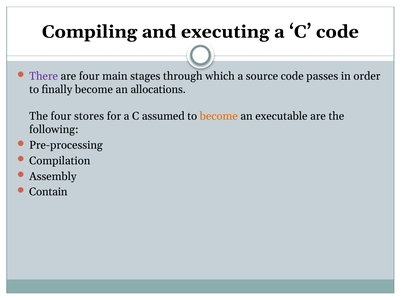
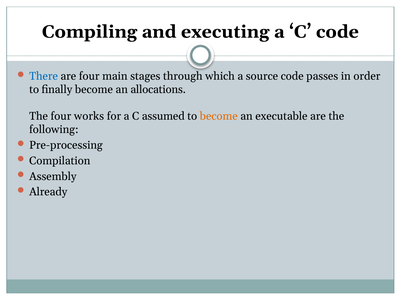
There colour: purple -> blue (44, 76)
stores: stores -> works (89, 117)
Contain: Contain -> Already (48, 192)
